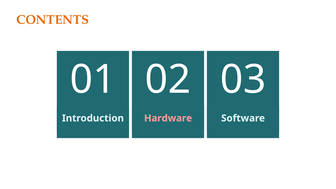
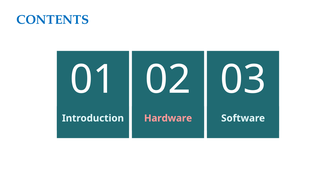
CONTENTS colour: orange -> blue (53, 20)
